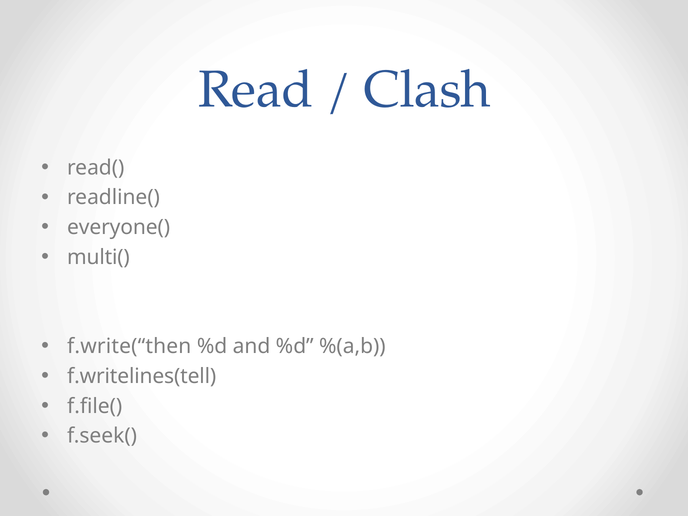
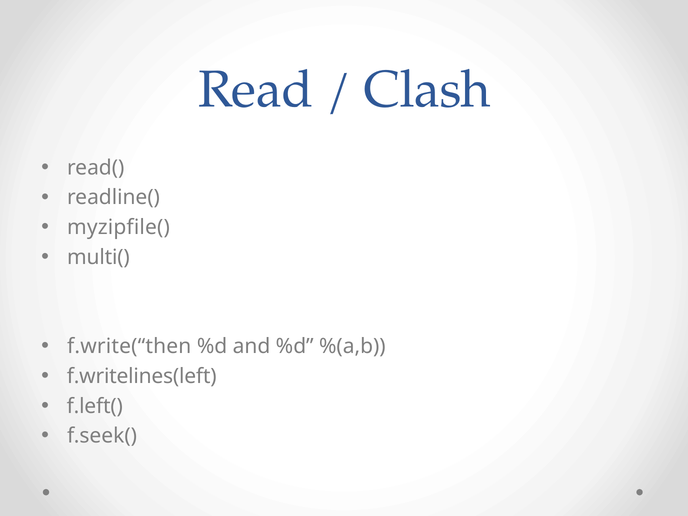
everyone(: everyone( -> myzipfile( (118, 227)
f.writelines(tell: f.writelines(tell -> f.writelines(left (142, 376)
f.file(: f.file( -> f.left( (95, 406)
